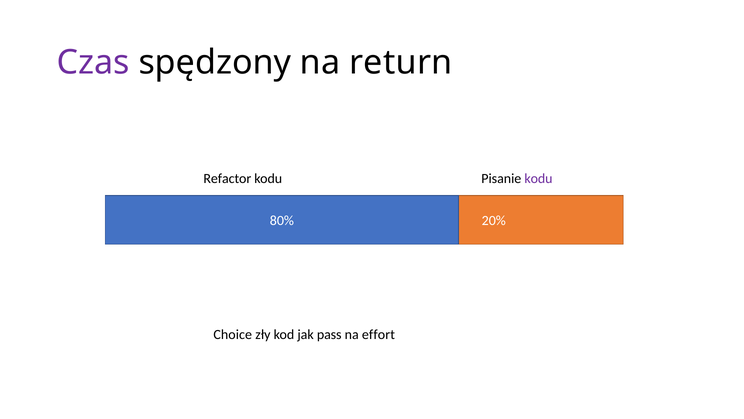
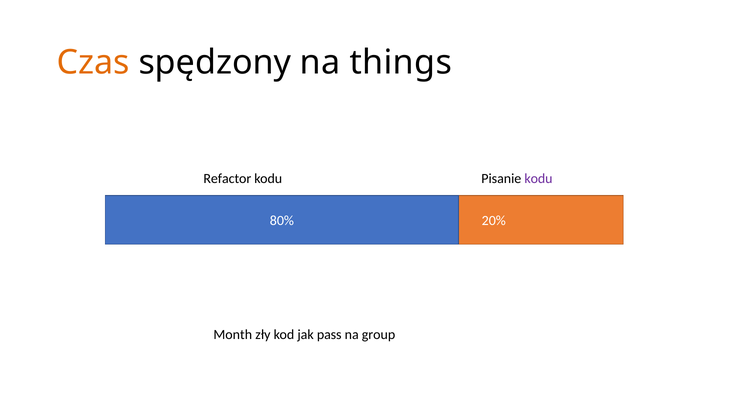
Czas colour: purple -> orange (93, 62)
return: return -> things (401, 62)
Choice: Choice -> Month (233, 334)
effort: effort -> group (378, 334)
